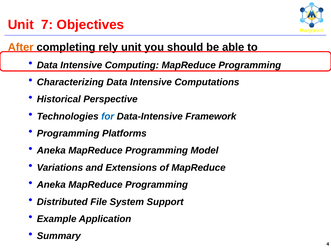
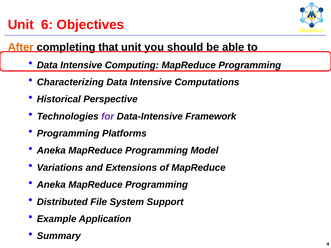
7: 7 -> 6 (47, 25)
rely: rely -> that (108, 47)
for colour: blue -> purple (108, 116)
